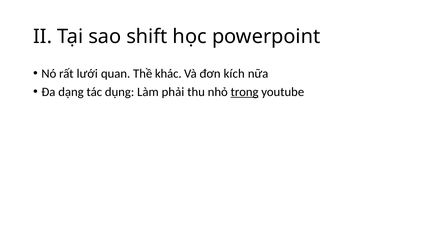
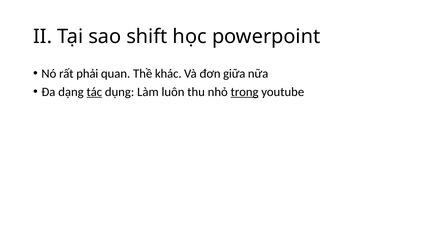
lưới: lưới -> phải (87, 74)
kích: kích -> giữa (234, 74)
tác underline: none -> present (94, 92)
phải: phải -> luôn (173, 92)
